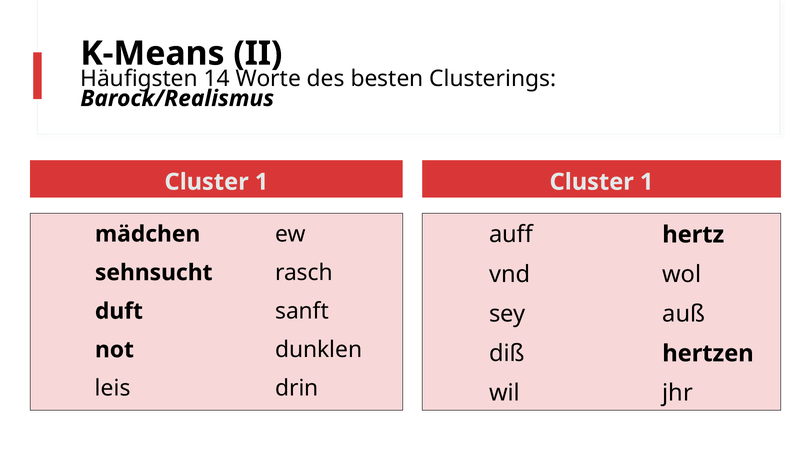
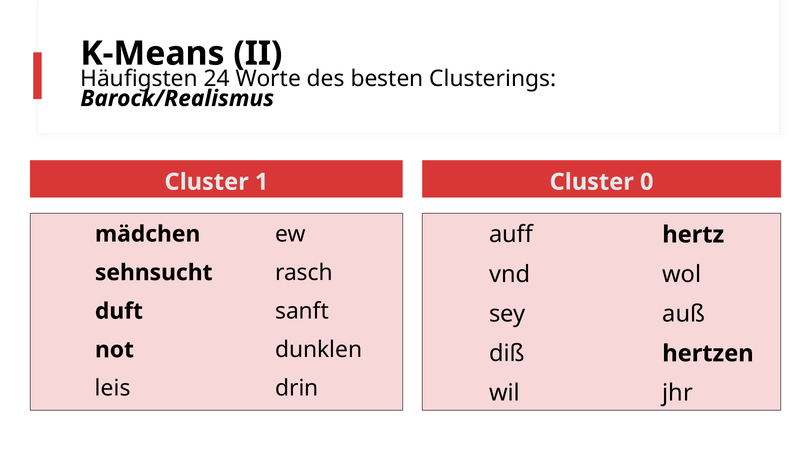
14: 14 -> 24 (217, 79)
1: 1 -> 0 (647, 182)
